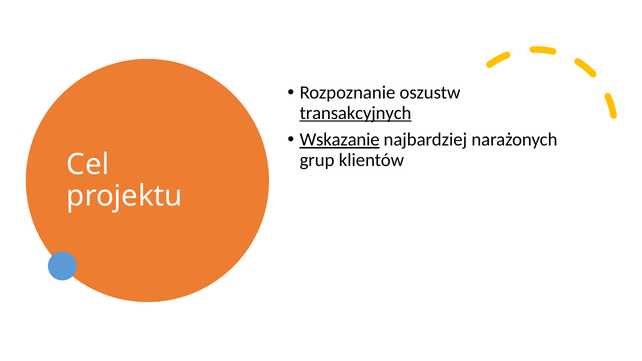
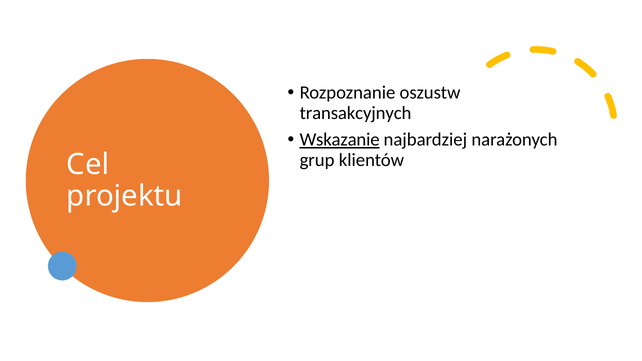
transakcyjnych underline: present -> none (356, 113)
